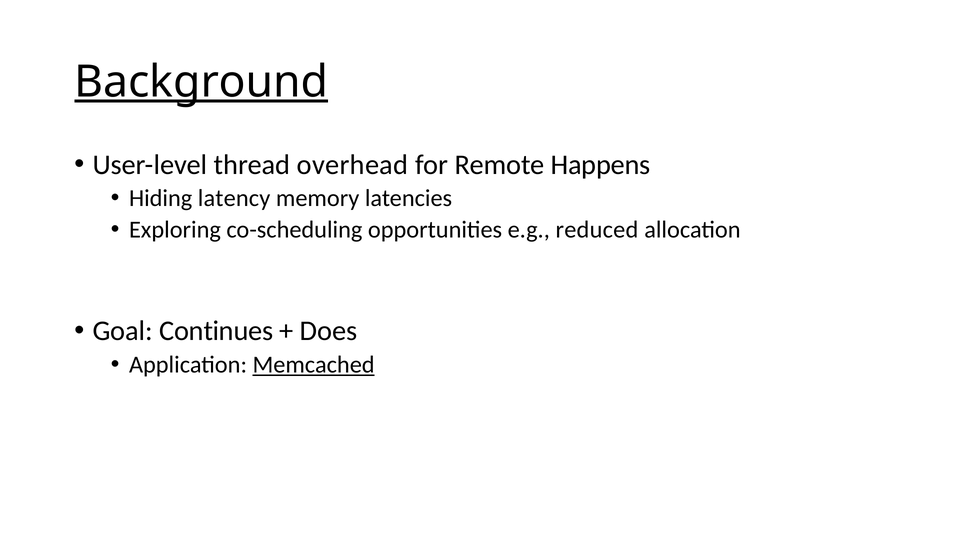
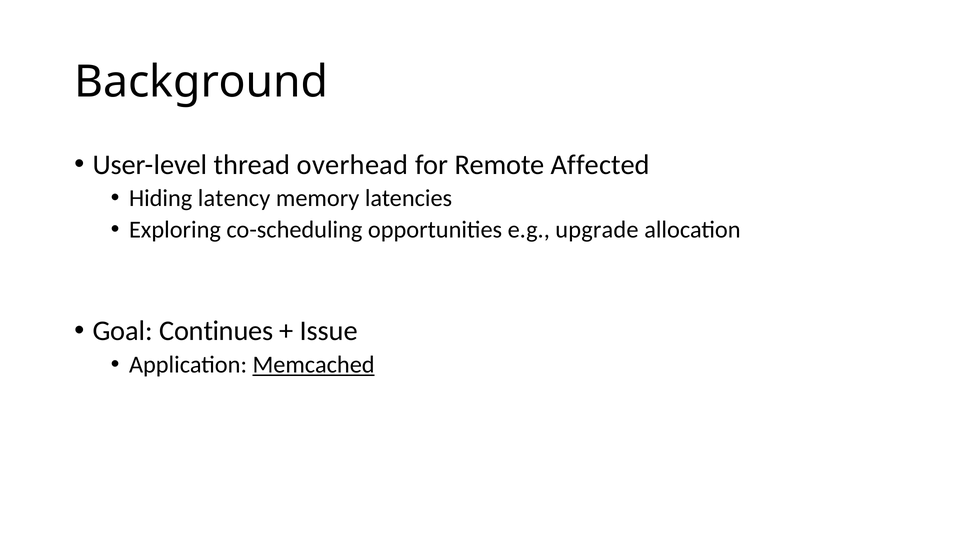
Background underline: present -> none (201, 82)
Happens: Happens -> Affected (600, 165)
reduced: reduced -> upgrade (597, 230)
Does: Does -> Issue (329, 331)
